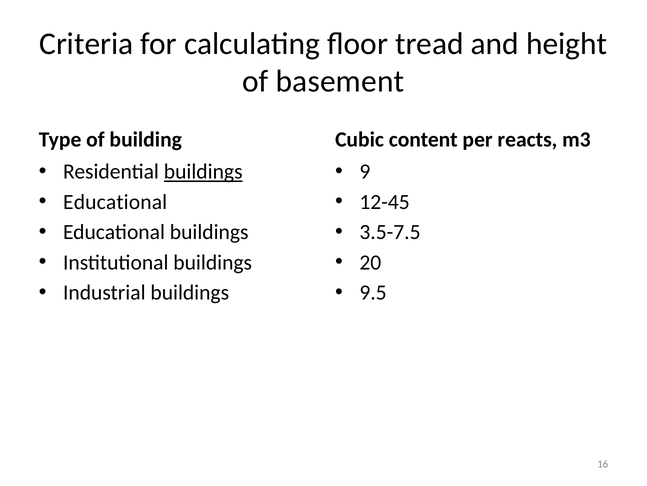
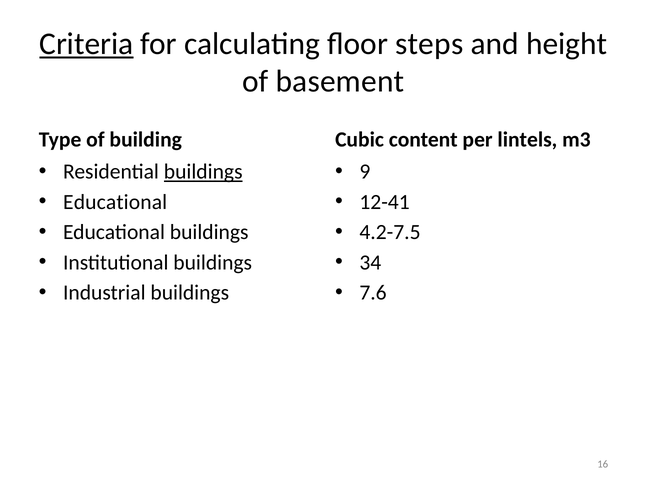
Criteria underline: none -> present (86, 44)
tread: tread -> steps (429, 44)
reacts: reacts -> lintels (527, 139)
12-45: 12-45 -> 12-41 (385, 202)
3.5-7.5: 3.5-7.5 -> 4.2-7.5 (390, 232)
20: 20 -> 34 (370, 262)
9.5: 9.5 -> 7.6 (373, 292)
